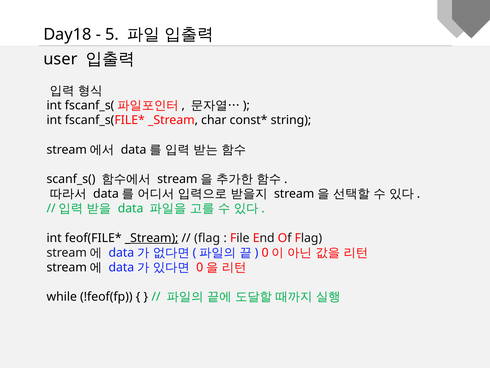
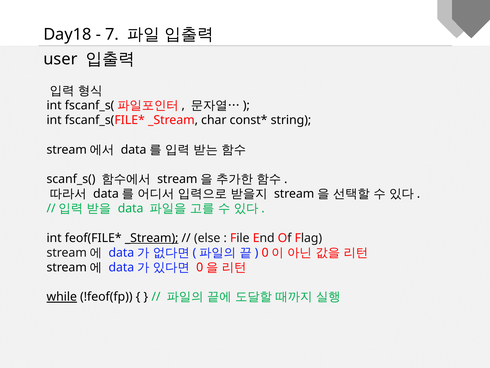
5: 5 -> 7 (112, 34)
flag: flag -> else (207, 238)
while underline: none -> present (62, 296)
